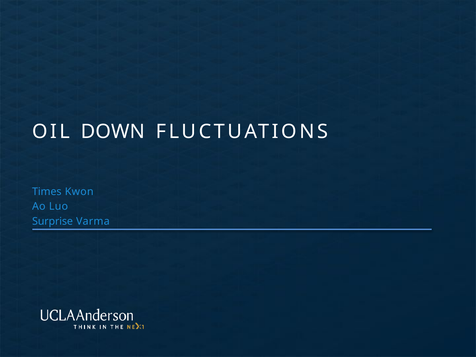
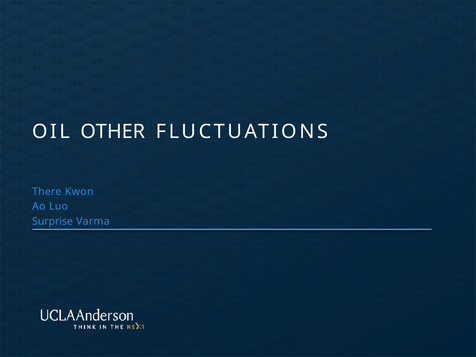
DOWN: DOWN -> OTHER (113, 132)
Times: Times -> There (47, 192)
